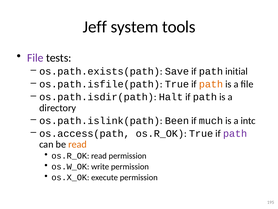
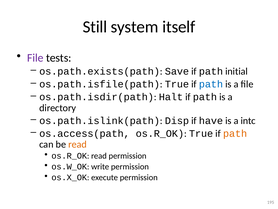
Jeff: Jeff -> Still (95, 27)
tools: tools -> itself (179, 27)
path colour: orange -> blue (211, 84)
Been: Been -> Disp (177, 120)
much: much -> have (211, 120)
path colour: purple -> orange (235, 133)
